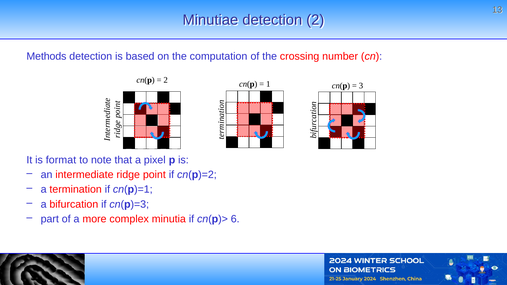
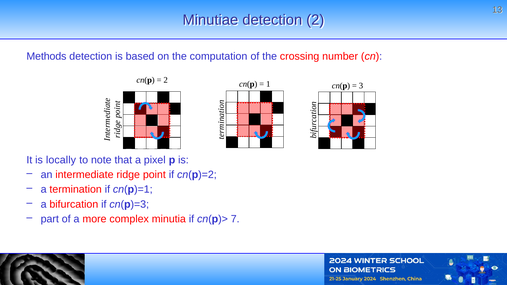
format: format -> locally (61, 160)
6: 6 -> 7 (235, 219)
